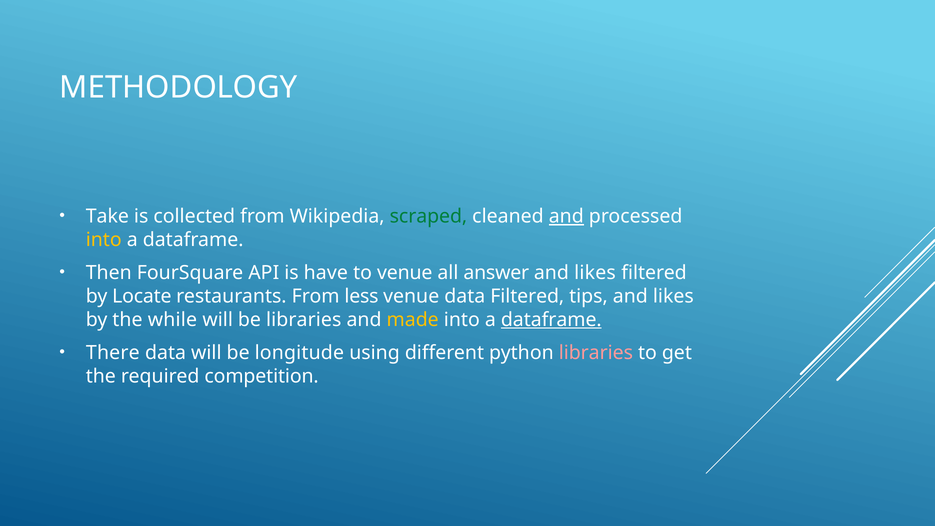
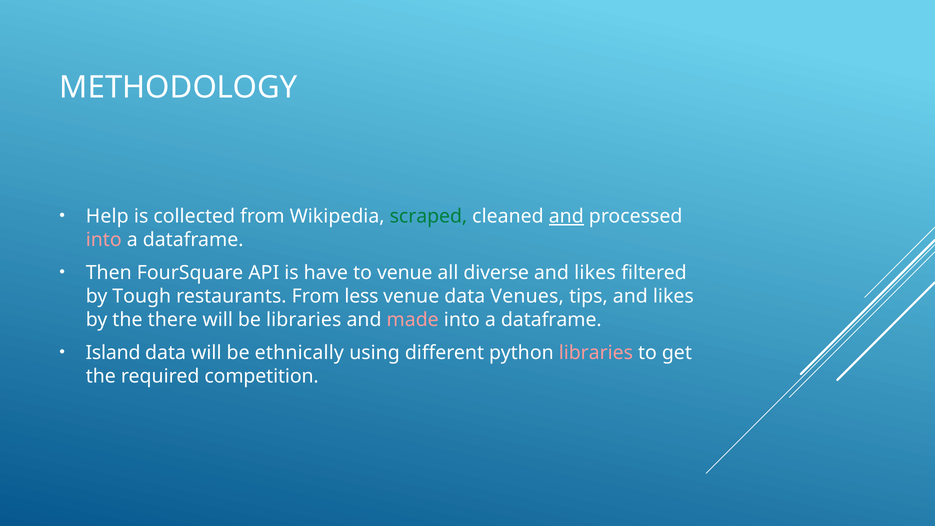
Take: Take -> Help (107, 216)
into colour: yellow -> pink (104, 240)
answer: answer -> diverse (496, 273)
Locate: Locate -> Tough (142, 296)
data Filtered: Filtered -> Venues (527, 296)
while: while -> there (172, 320)
made colour: yellow -> pink (413, 320)
dataframe underline: present -> none (551, 320)
There: There -> Island (113, 353)
longitude: longitude -> ethnically (299, 353)
